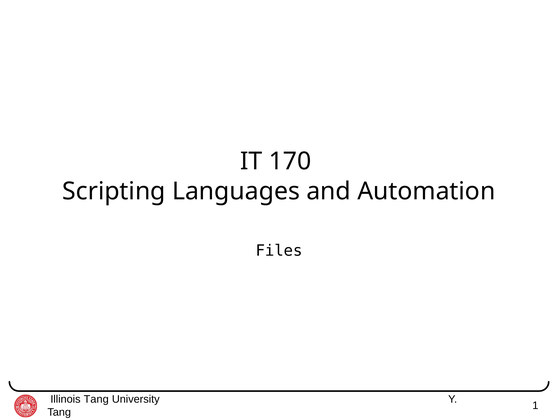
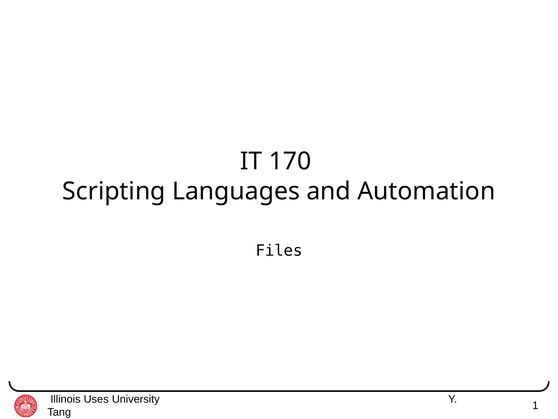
Illinois Tang: Tang -> Uses (96, 399)
